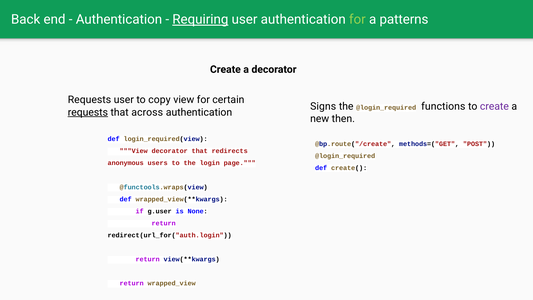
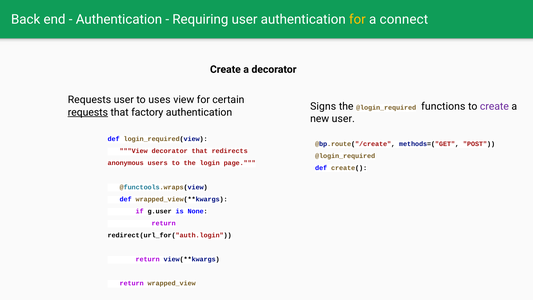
Requiring underline: present -> none (200, 19)
for colour: light green -> yellow (357, 19)
patterns: patterns -> connect (404, 19)
copy: copy -> uses (159, 100)
across: across -> factory (147, 112)
new then: then -> user (343, 119)
